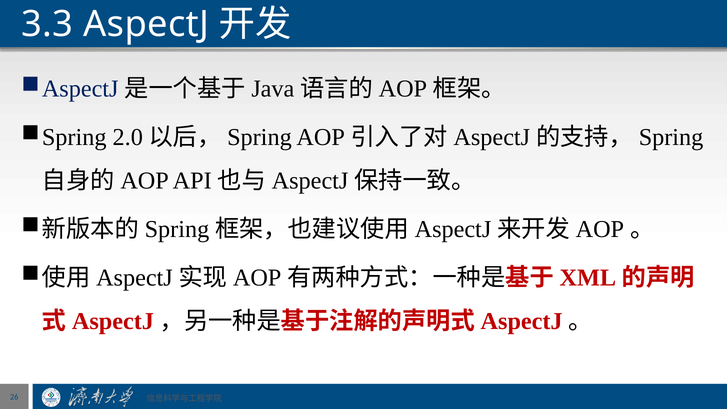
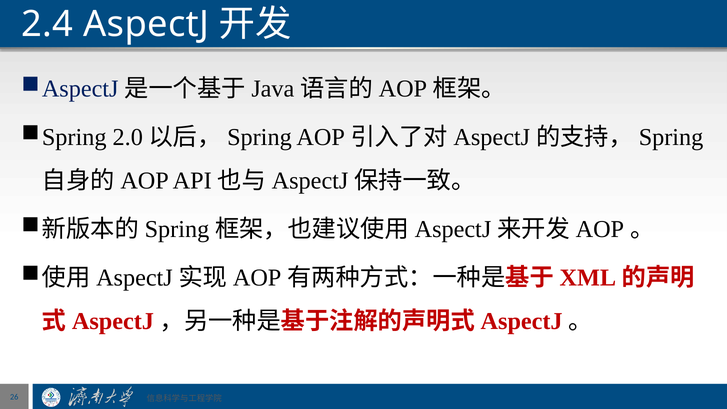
3.3: 3.3 -> 2.4 (47, 24)
